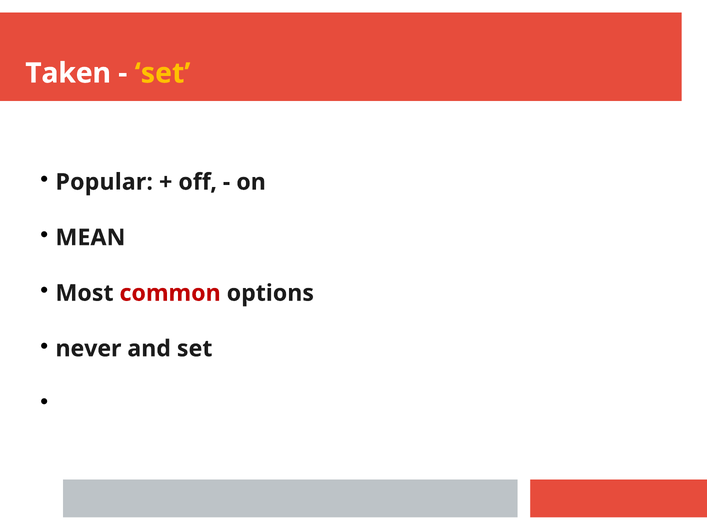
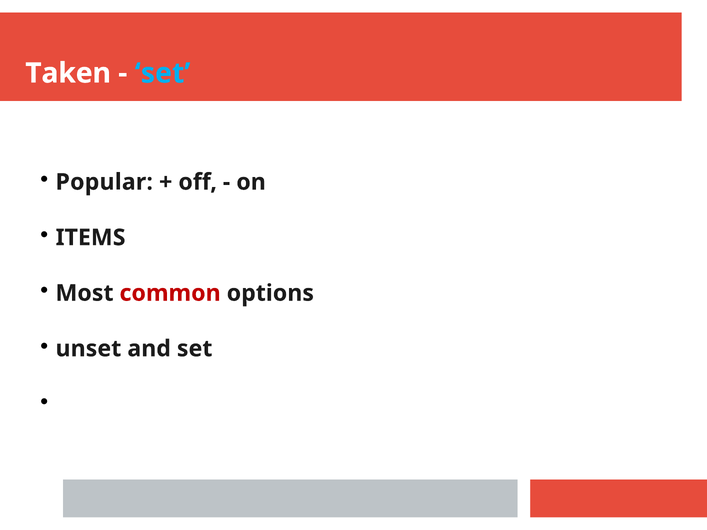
set colour: yellow -> light blue (163, 73)
MEAN: MEAN -> ITEMS (90, 238)
never: never -> unset (88, 349)
